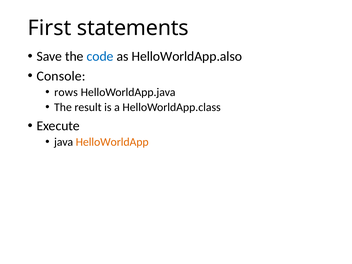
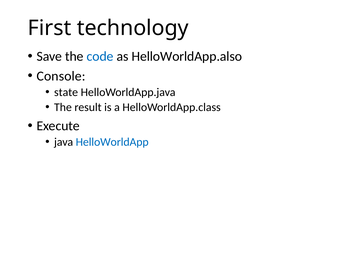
statements: statements -> technology (133, 28)
rows: rows -> state (66, 92)
HelloWorldApp colour: orange -> blue (112, 142)
